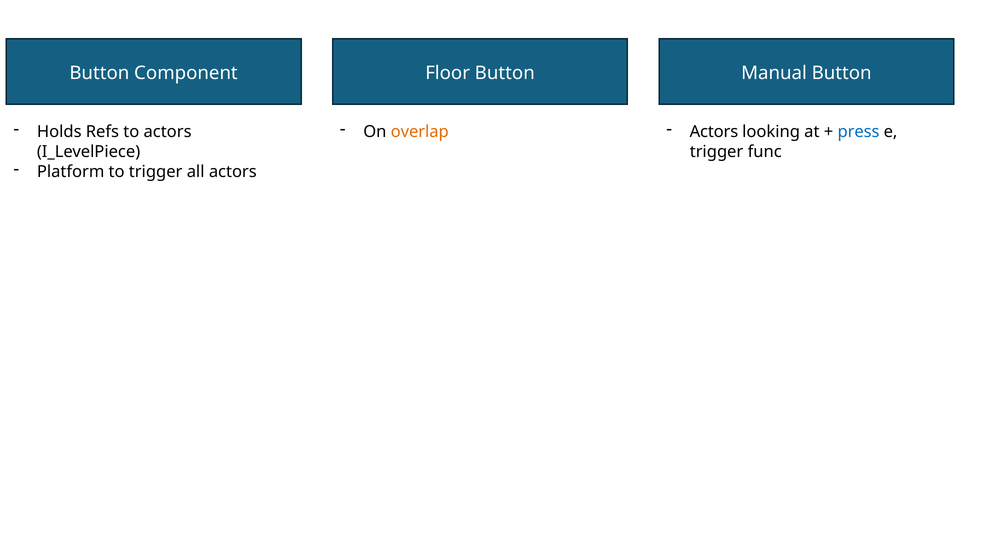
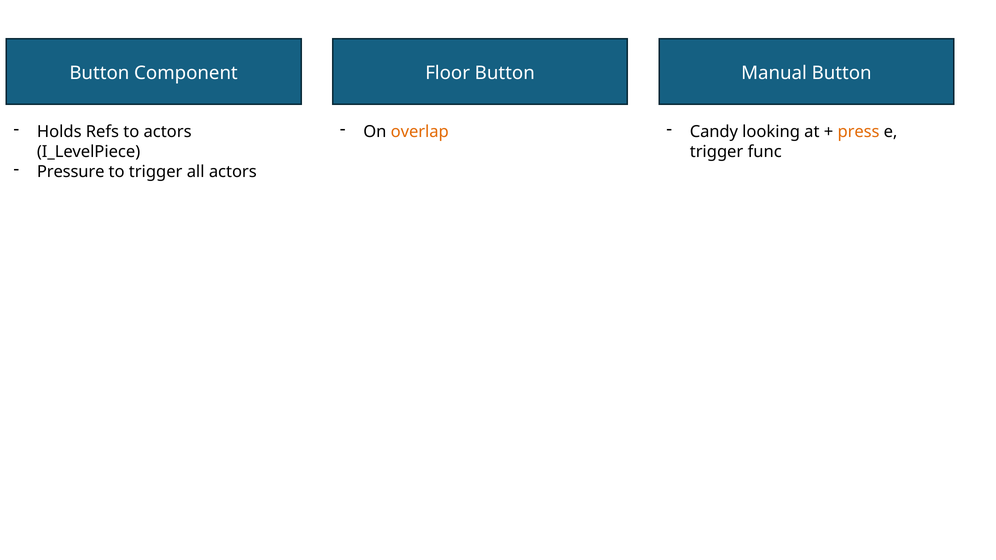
Actors: Actors -> Candy (714, 132)
press colour: blue -> orange (859, 132)
Platform: Platform -> Pressure (71, 172)
